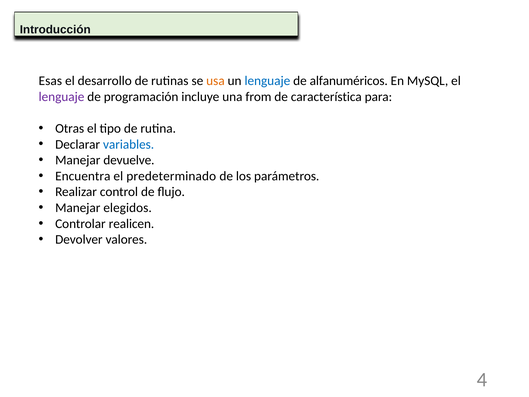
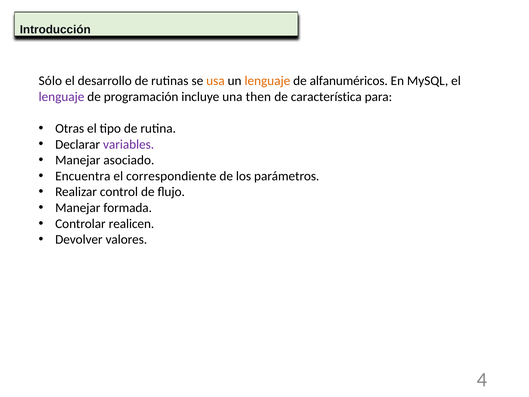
Esas: Esas -> Sólo (50, 81)
lenguaje colour: blue -> orange (267, 81)
from: from -> then (258, 97)
variables colour: blue -> purple (129, 144)
devuelve: devuelve -> asociado (129, 160)
predeterminado: predeterminado -> correspondiente (171, 176)
elegidos: elegidos -> formada (128, 208)
